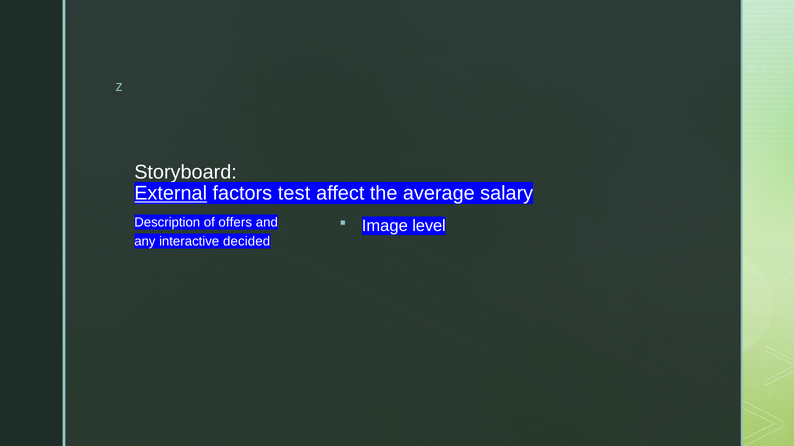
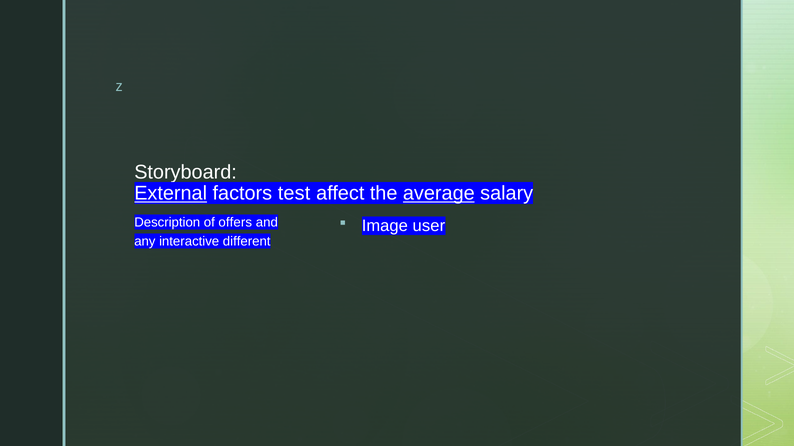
average underline: none -> present (439, 194)
level: level -> user (429, 226)
decided: decided -> different (247, 242)
